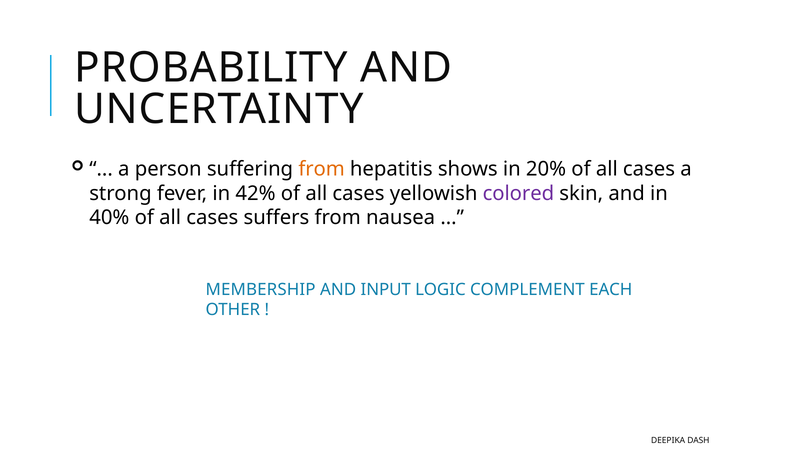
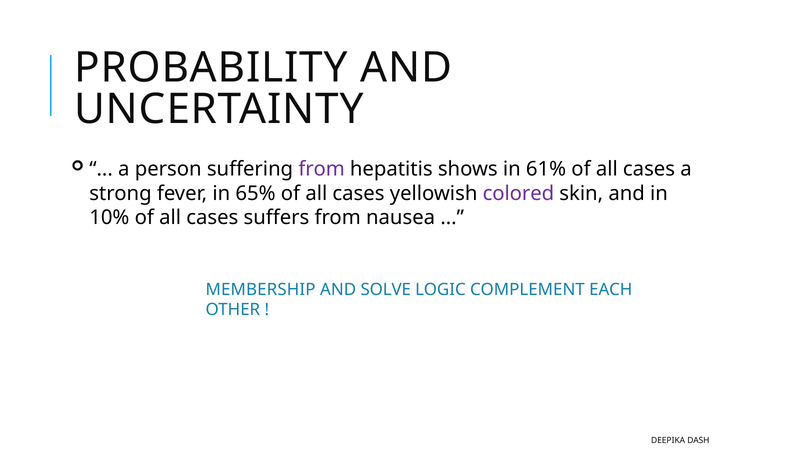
from colour: orange -> purple (322, 169)
20%: 20% -> 61% (546, 169)
42%: 42% -> 65% (256, 193)
40%: 40% -> 10% (109, 218)
INPUT: INPUT -> SOLVE (386, 289)
